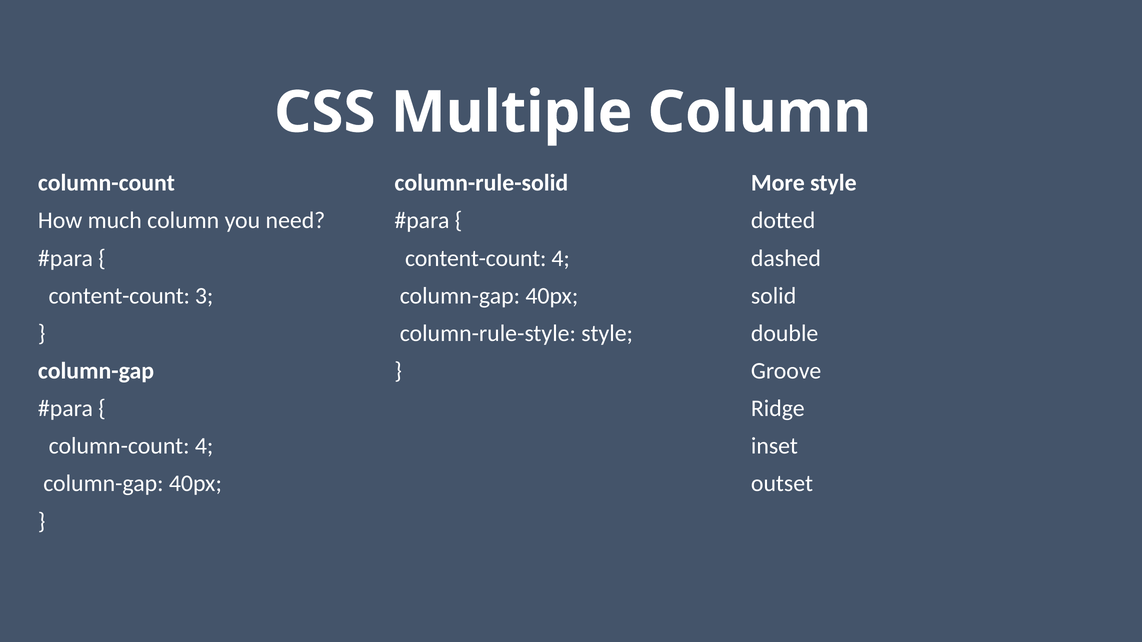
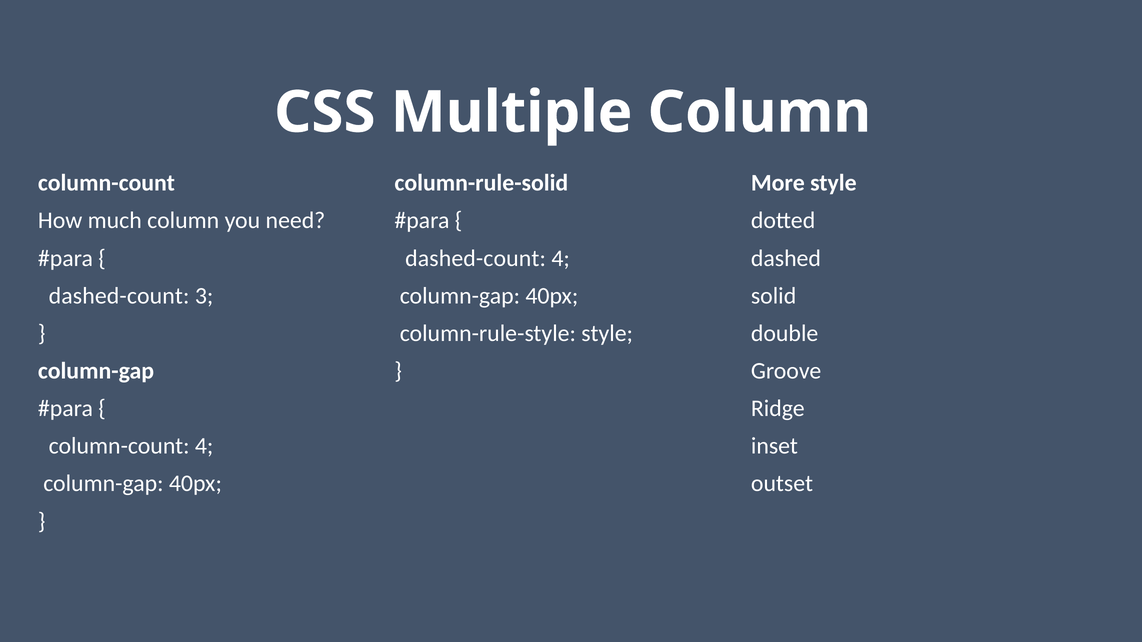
content-count: content-count -> dashed-count (476, 258)
content-count: content-count -> dashed-count (119, 296)
